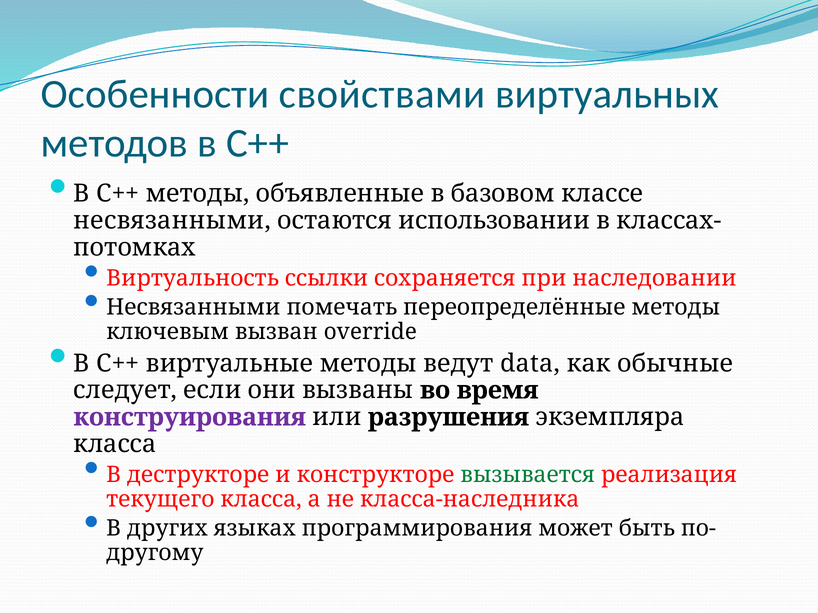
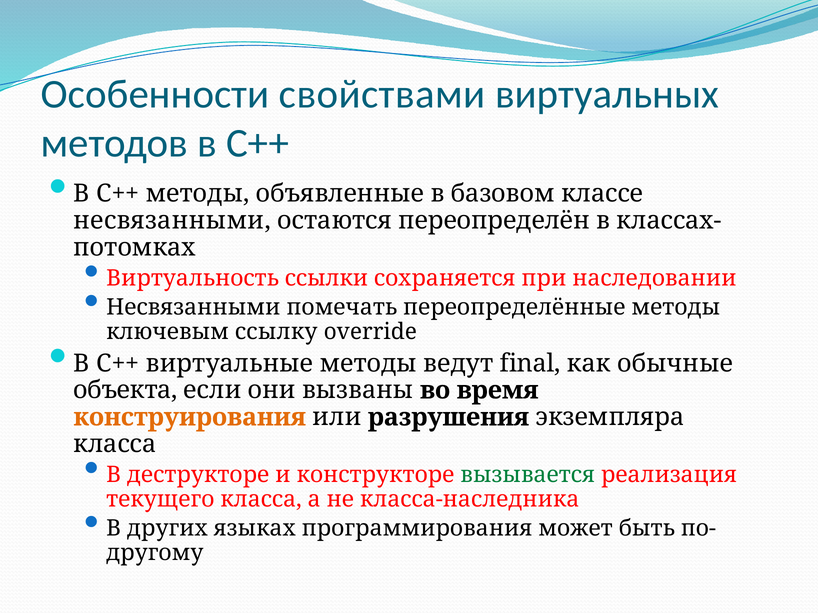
использовании: использовании -> переопределён (494, 221)
вызван: вызван -> ссылку (276, 332)
data: data -> final (530, 364)
следует: следует -> объекта (125, 391)
конструирования colour: purple -> orange (190, 418)
